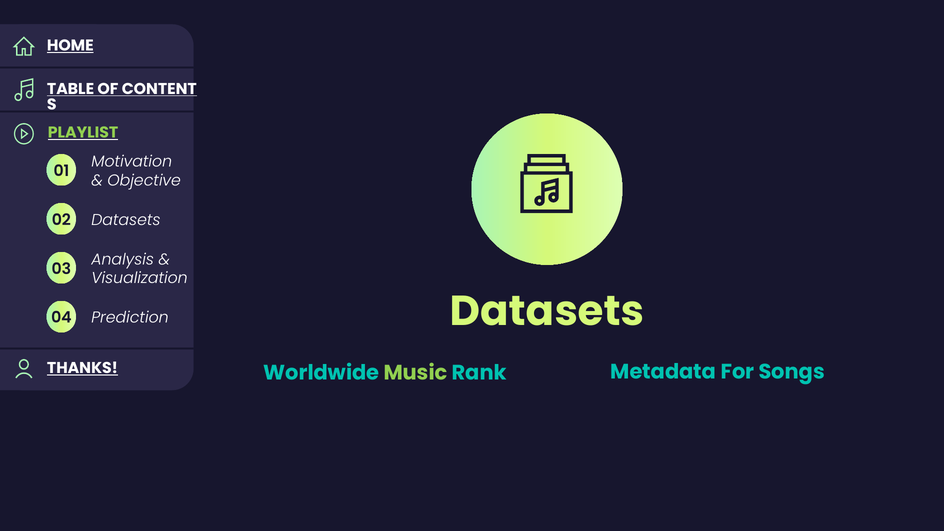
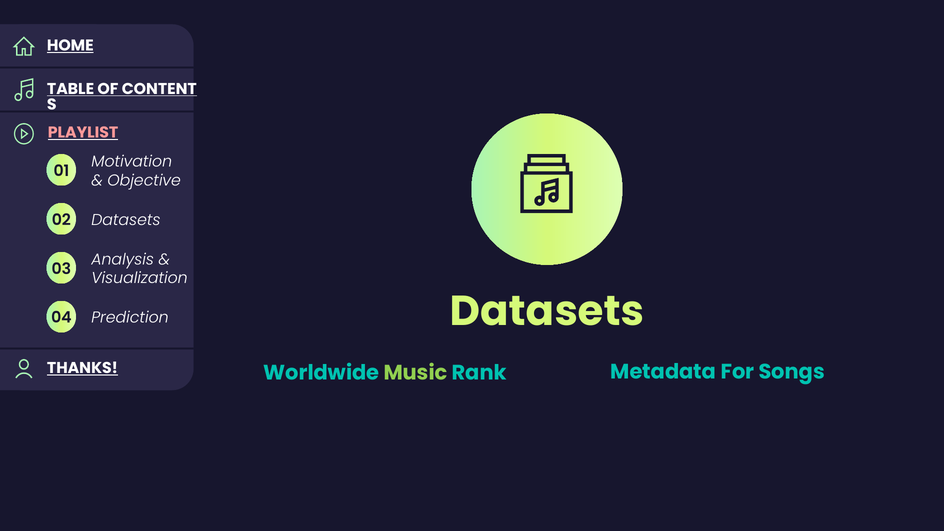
PLAYLIST colour: light green -> pink (83, 133)
